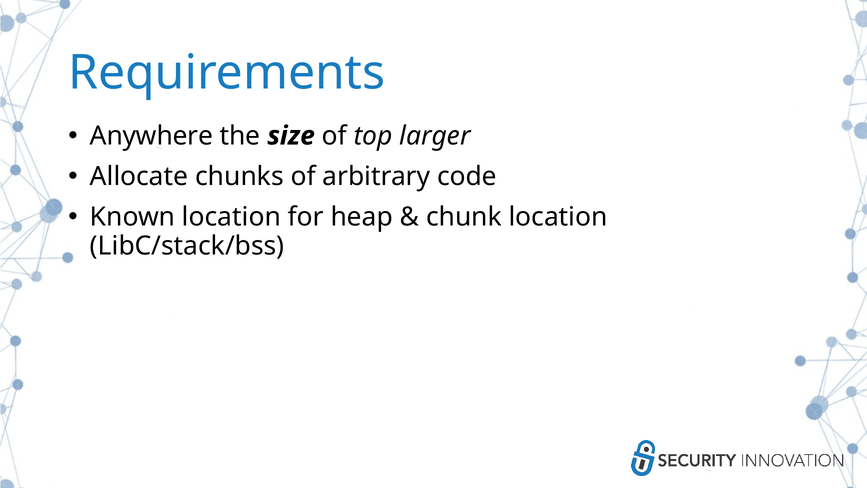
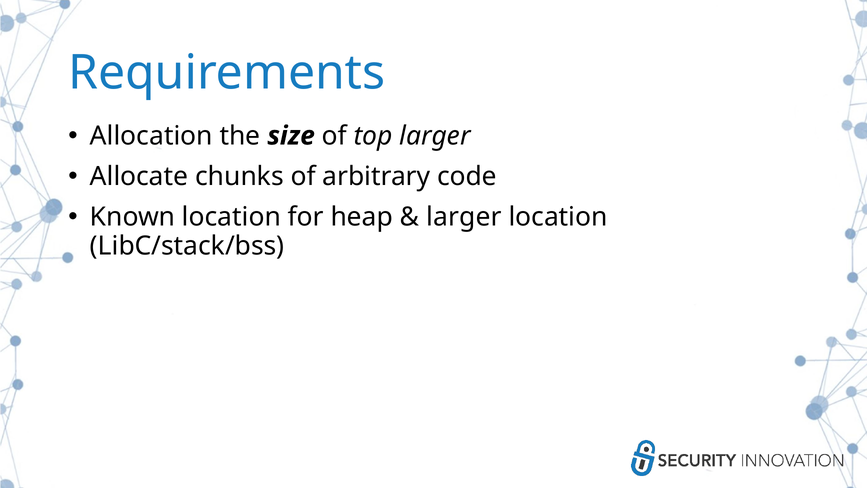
Anywhere: Anywhere -> Allocation (151, 136)
chunk: chunk -> larger (464, 217)
